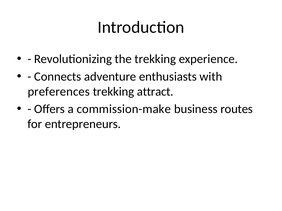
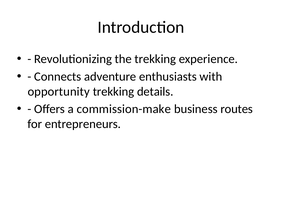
preferences: preferences -> opportunity (59, 92)
attract: attract -> details (155, 92)
